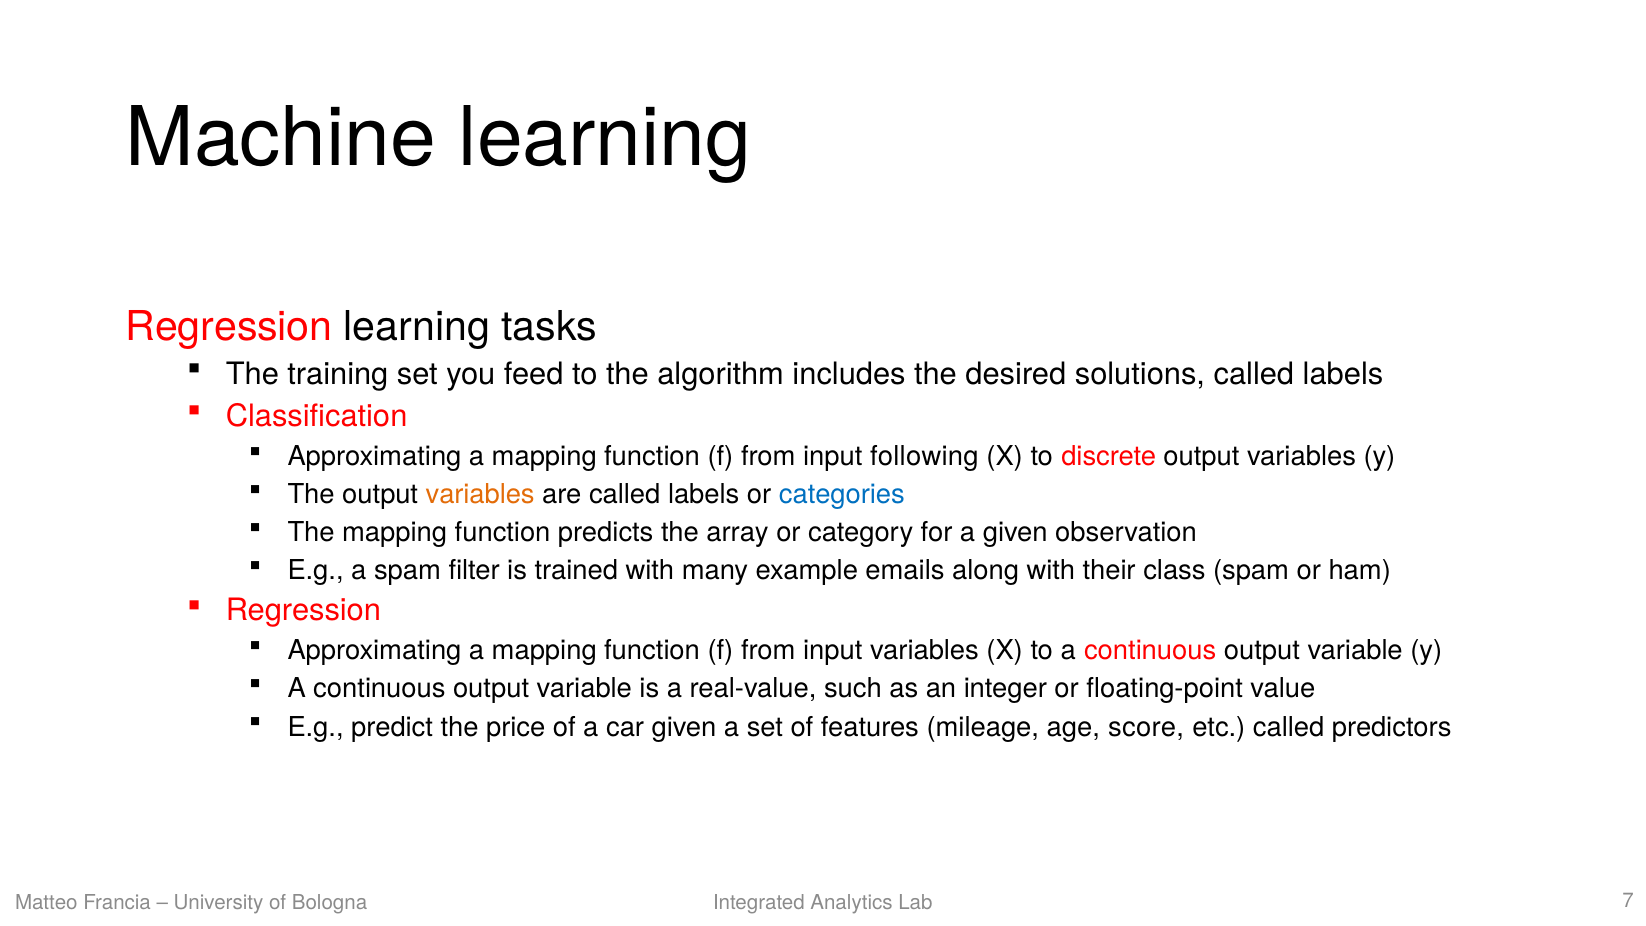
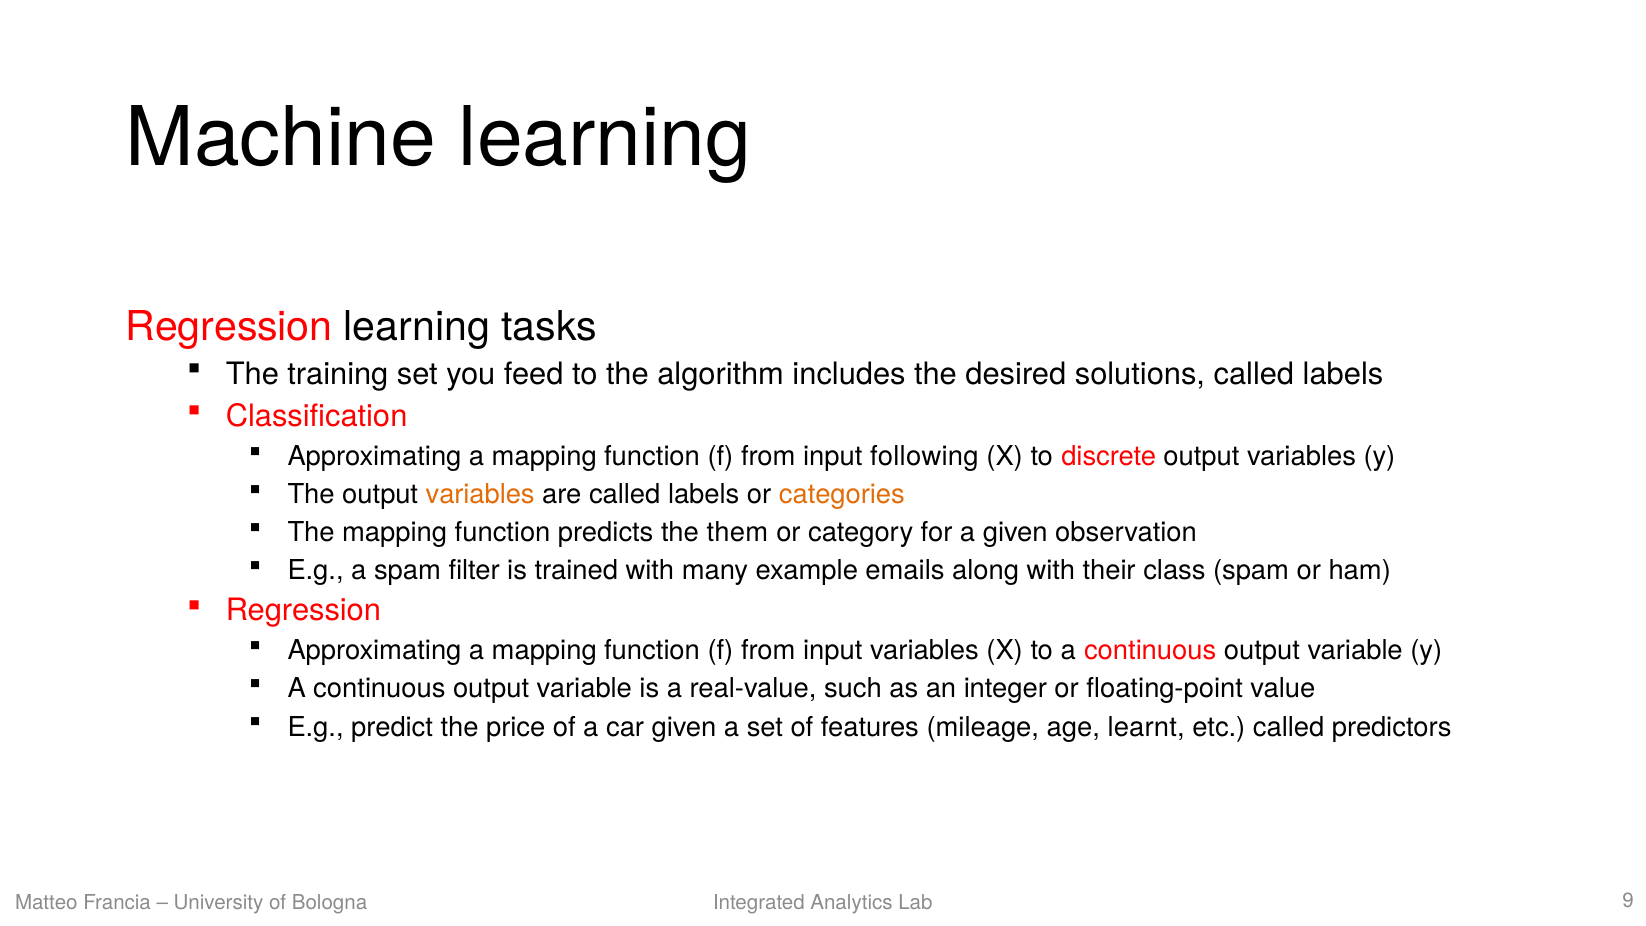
categories colour: blue -> orange (842, 494)
array: array -> them (737, 532)
score: score -> learnt (1146, 727)
7: 7 -> 9 (1628, 900)
